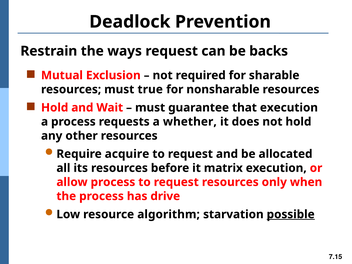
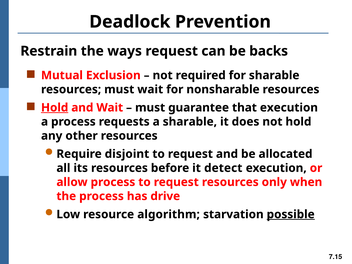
must true: true -> wait (150, 89)
Hold underline: none -> present (55, 108)
a whether: whether -> sharable (190, 122)
acquire: acquire -> disjoint (127, 154)
matrix: matrix -> detect (223, 168)
